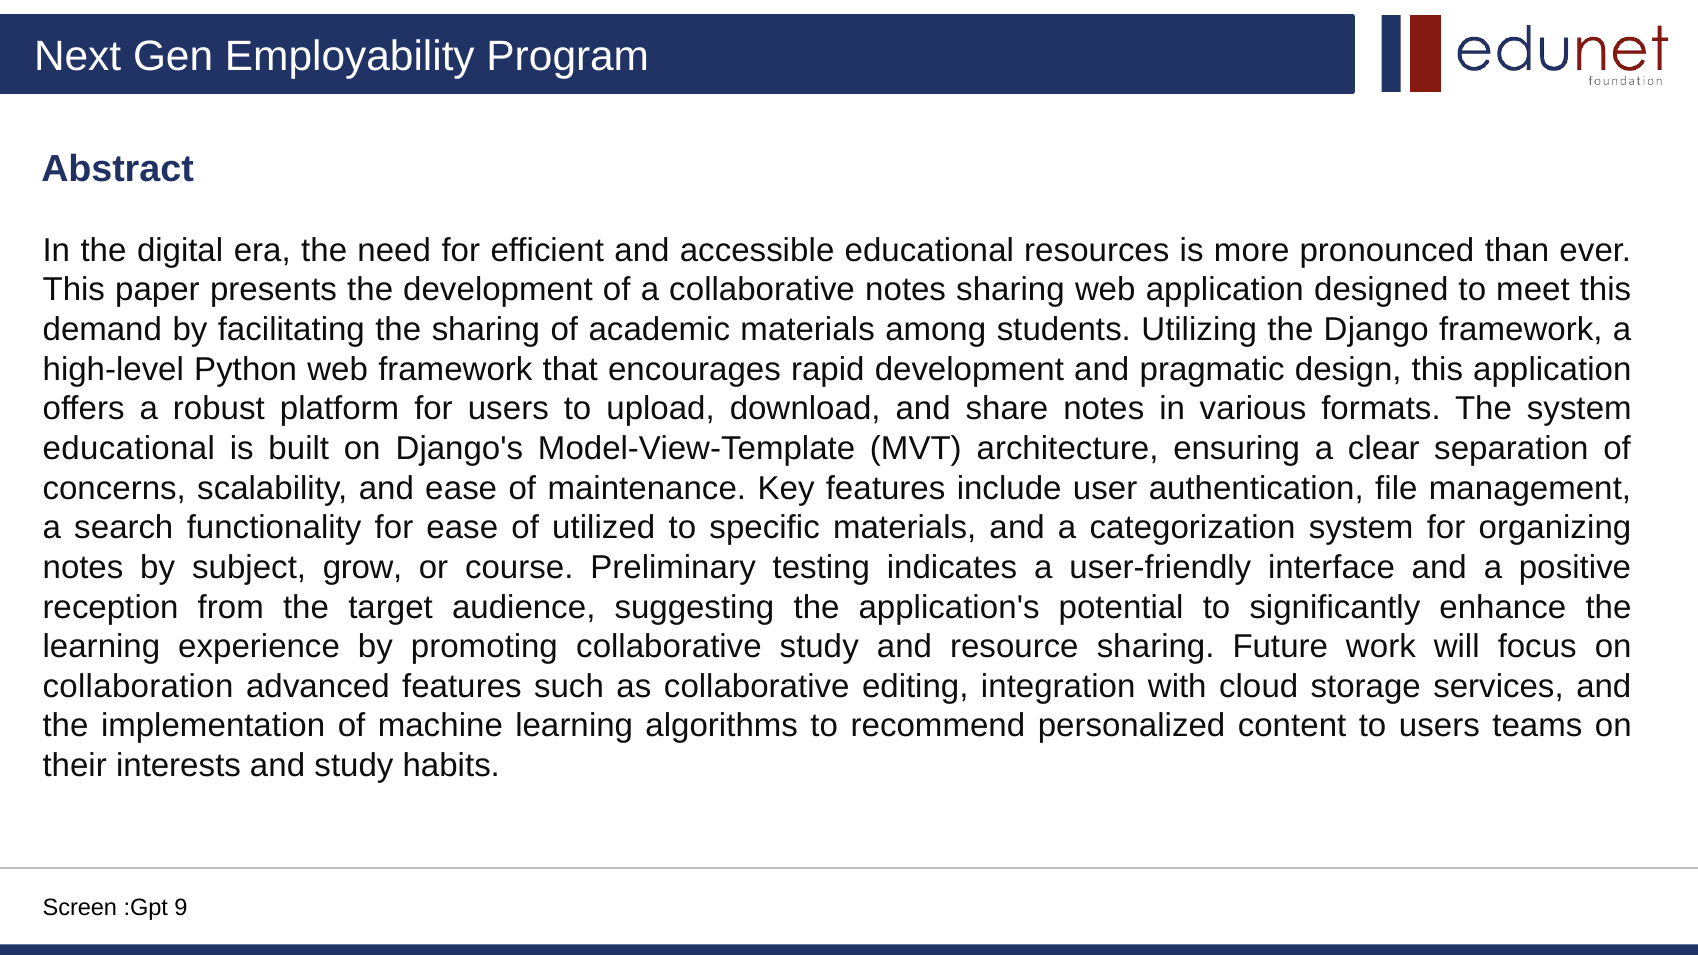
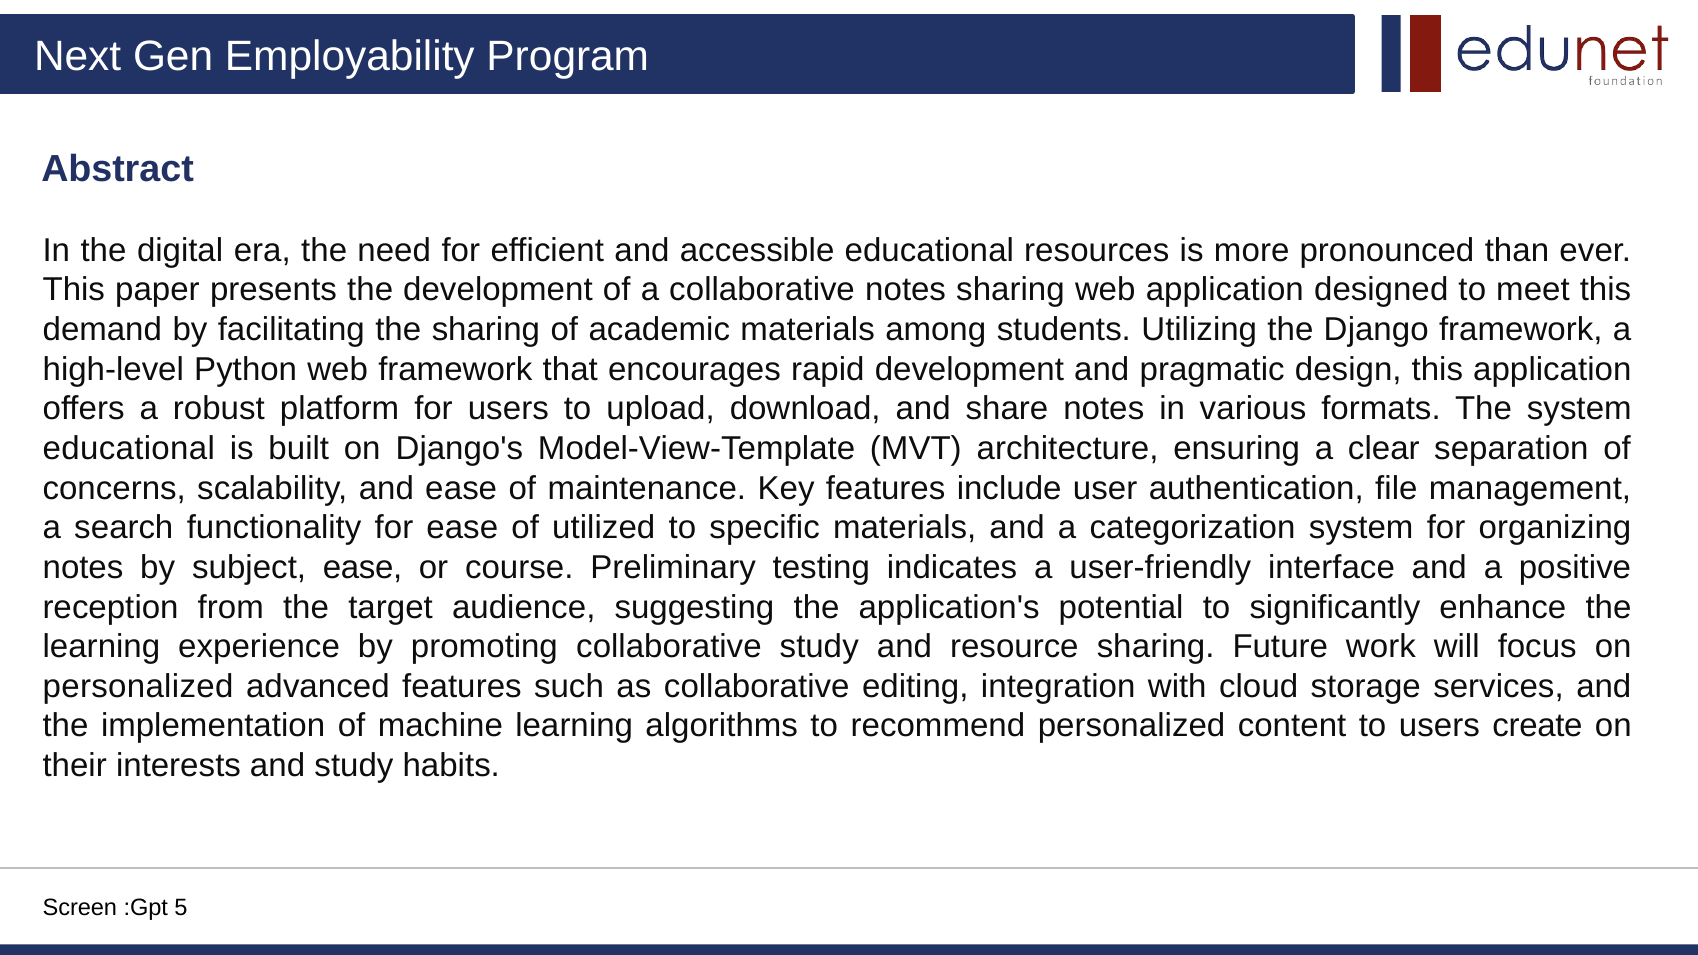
subject grow: grow -> ease (363, 568)
collaboration: collaboration -> personalized (138, 687)
teams: teams -> create (1537, 726)
9: 9 -> 5 (181, 908)
